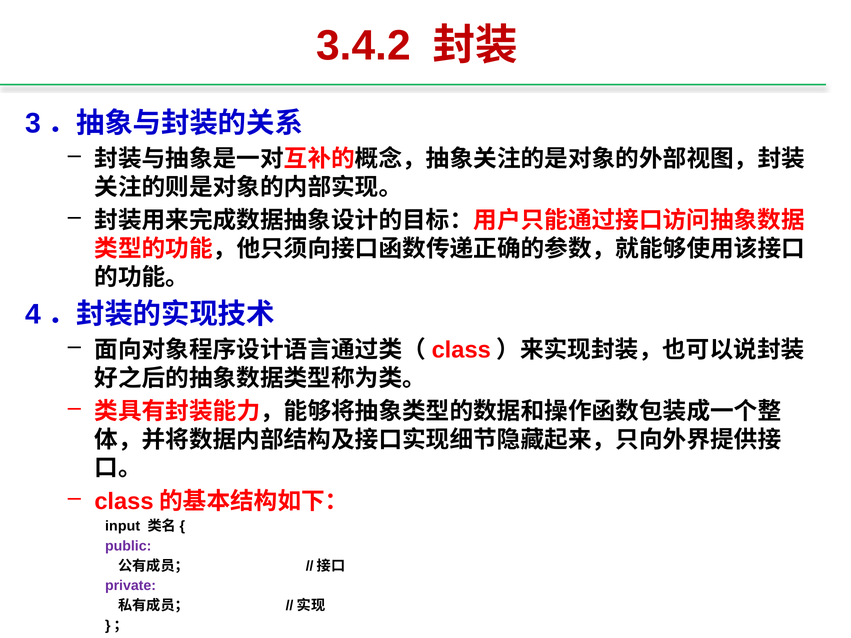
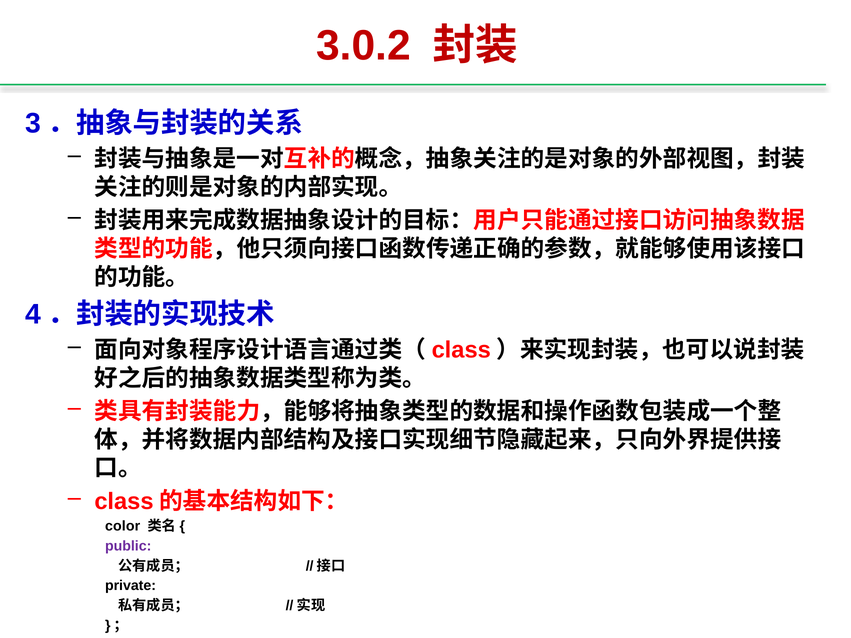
3.4.2: 3.4.2 -> 3.0.2 (364, 46)
input: input -> color (123, 526)
private colour: purple -> black (131, 586)
